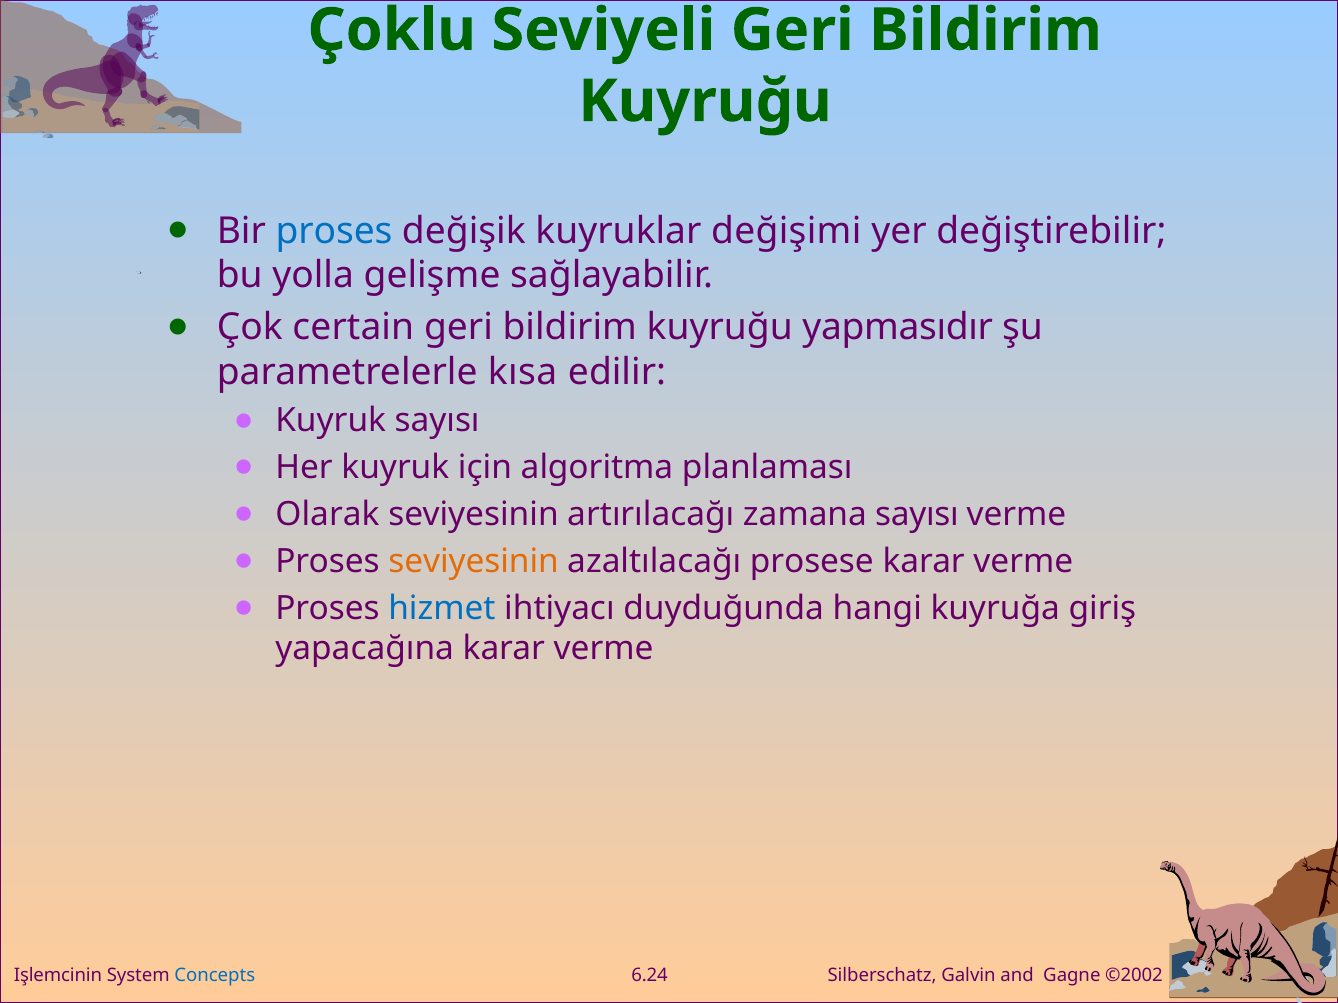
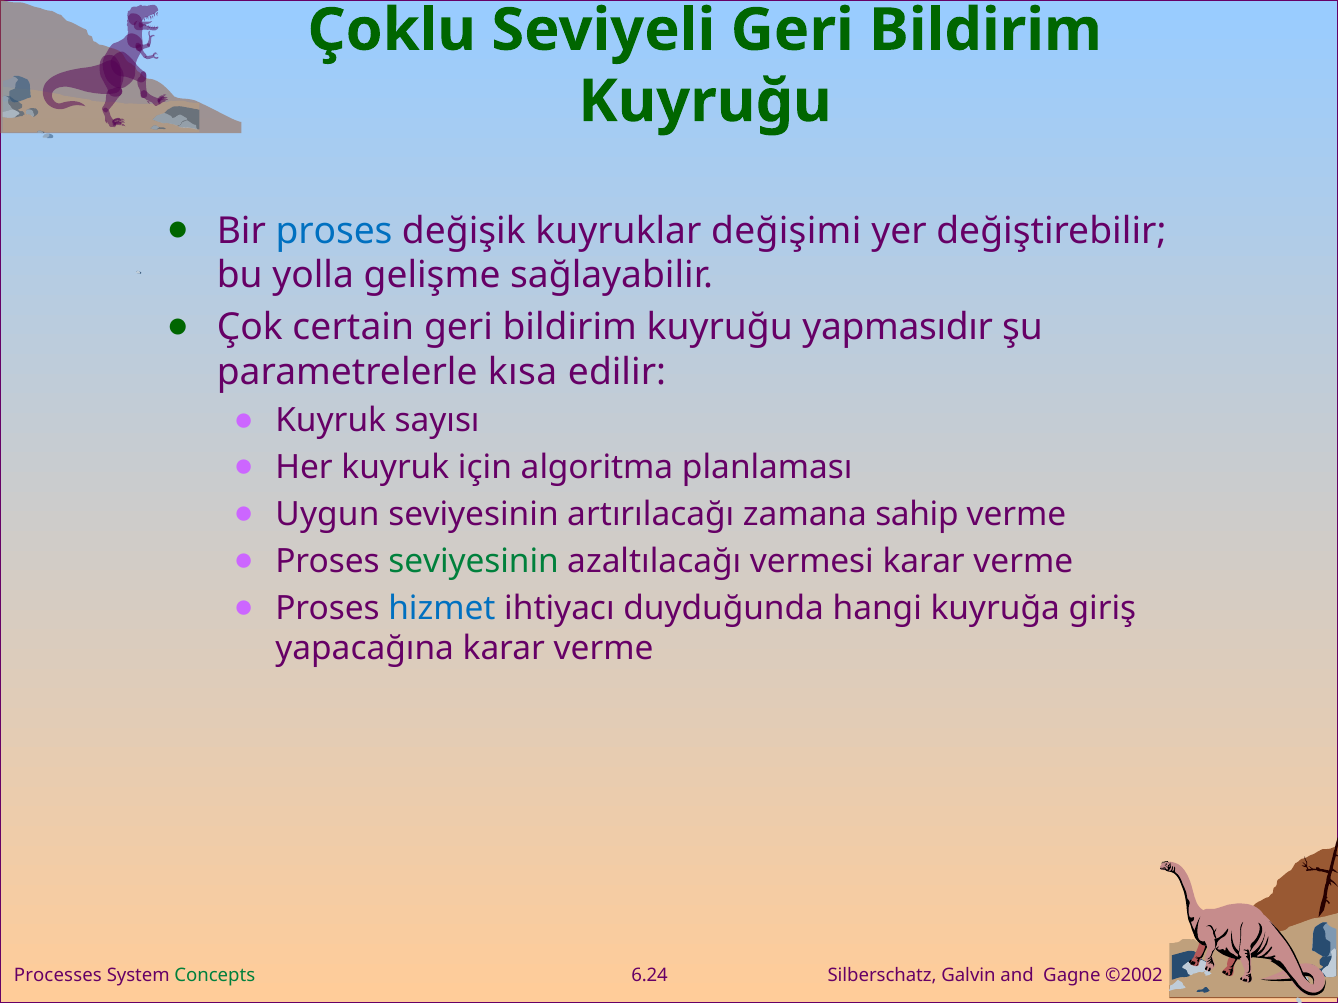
Olarak: Olarak -> Uygun (327, 515)
zamana sayısı: sayısı -> sahip (917, 515)
seviyesinin colour: orange -> green (474, 562)
prosese: prosese -> vermesi (812, 562)
Işlemcinin: Işlemcinin -> Processes (58, 976)
Concepts colour: blue -> green (215, 976)
